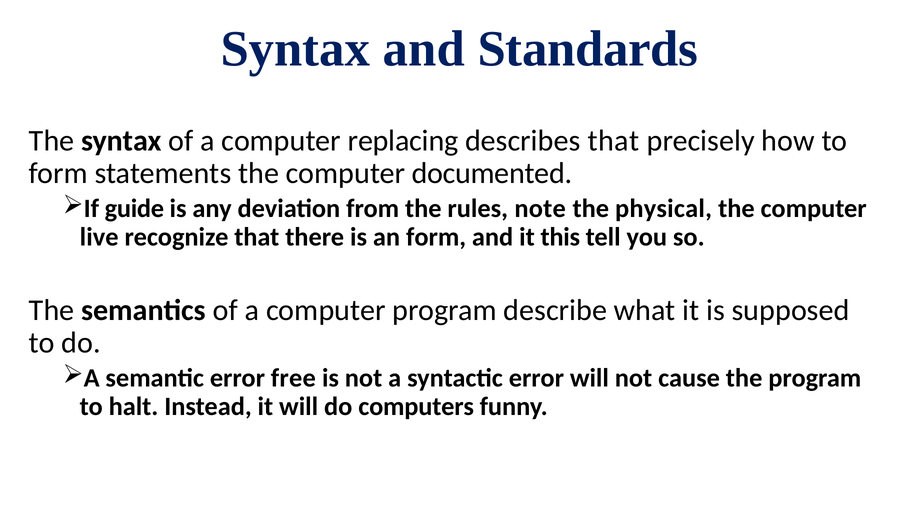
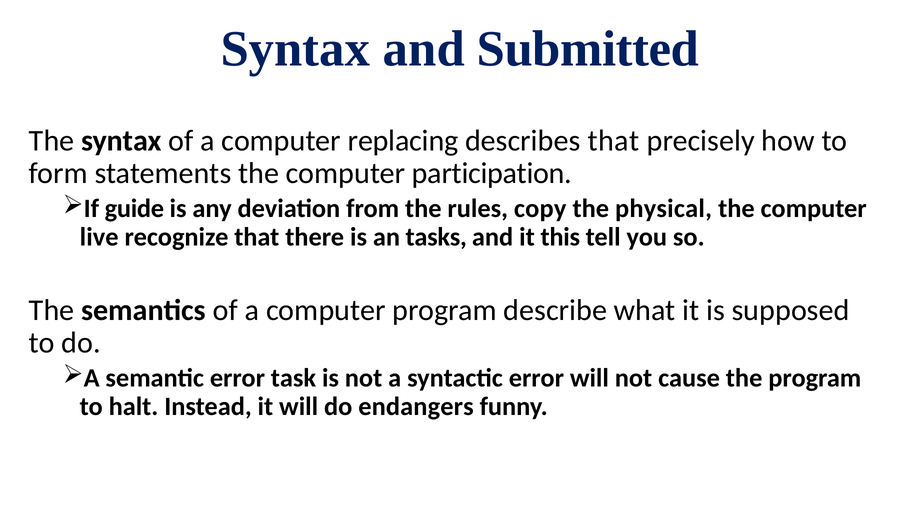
Standards: Standards -> Submitted (588, 49)
documented: documented -> participation (492, 173)
note: note -> copy (540, 208)
an form: form -> tasks (436, 237)
free: free -> task (293, 378)
computers: computers -> endangers (416, 406)
